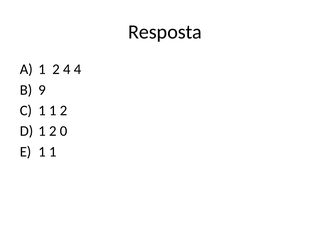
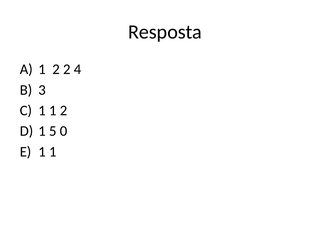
2 4: 4 -> 2 (67, 69)
9: 9 -> 3 (42, 90)
2: 2 -> 5 (53, 131)
